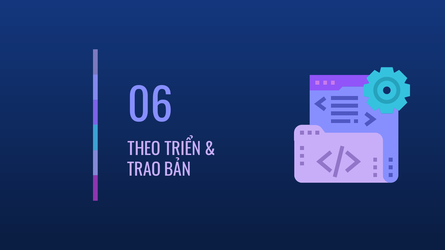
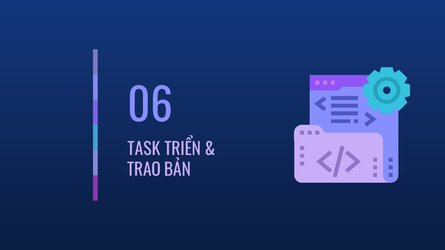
THEO: THEO -> TASK (144, 150)
